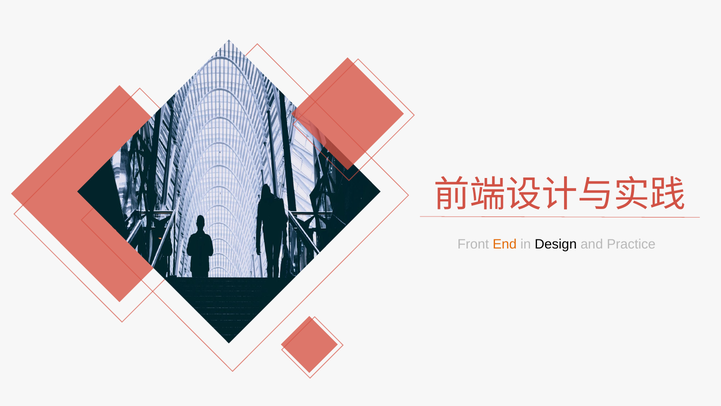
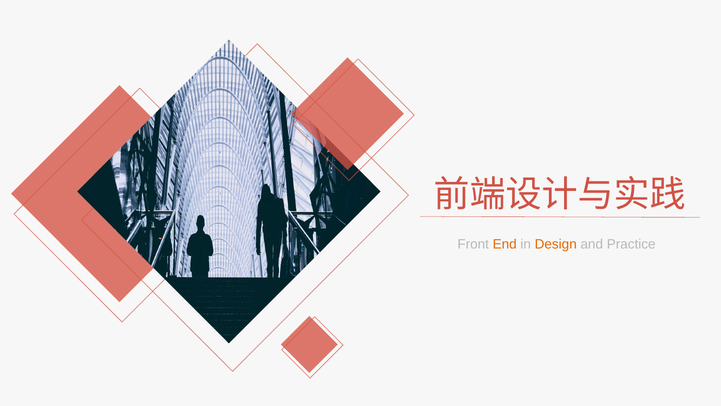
Design colour: black -> orange (556, 244)
